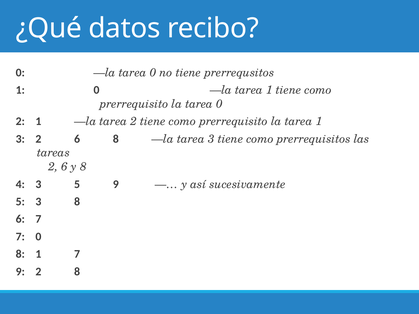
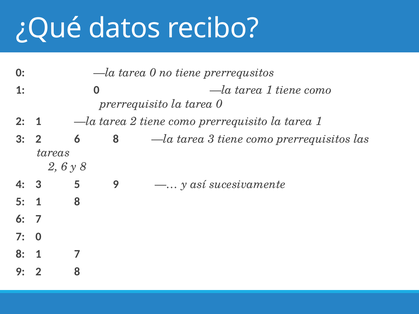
5 3: 3 -> 1 (38, 202)
